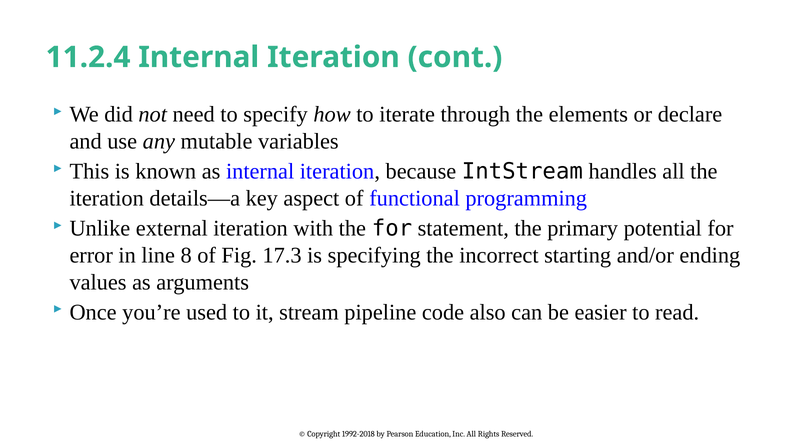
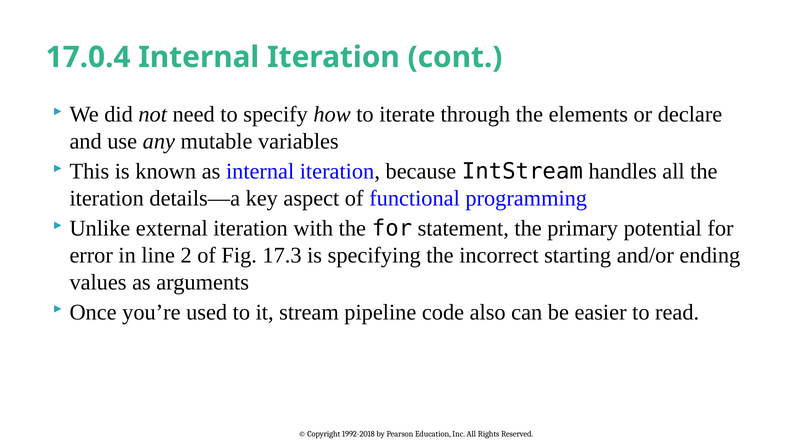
11.2.4: 11.2.4 -> 17.0.4 (88, 57)
8: 8 -> 2 (186, 255)
